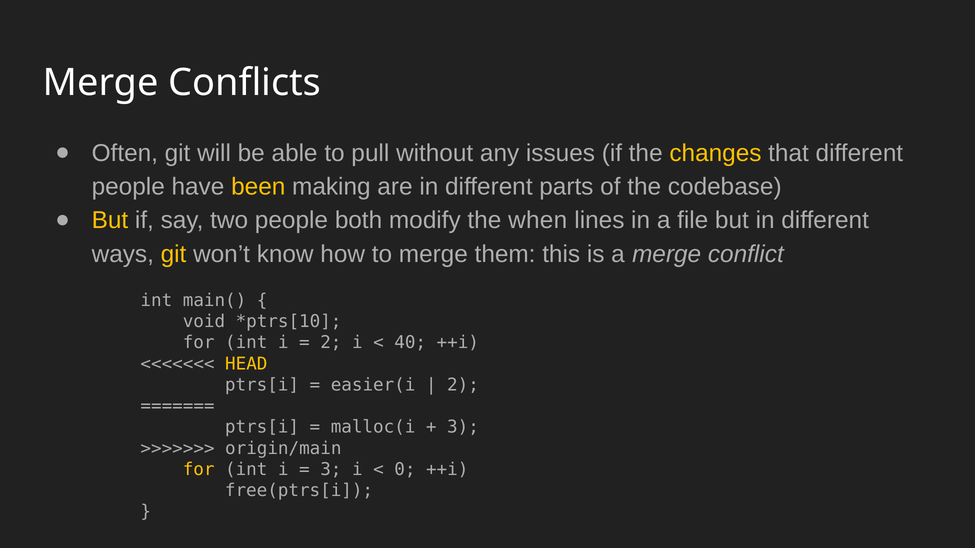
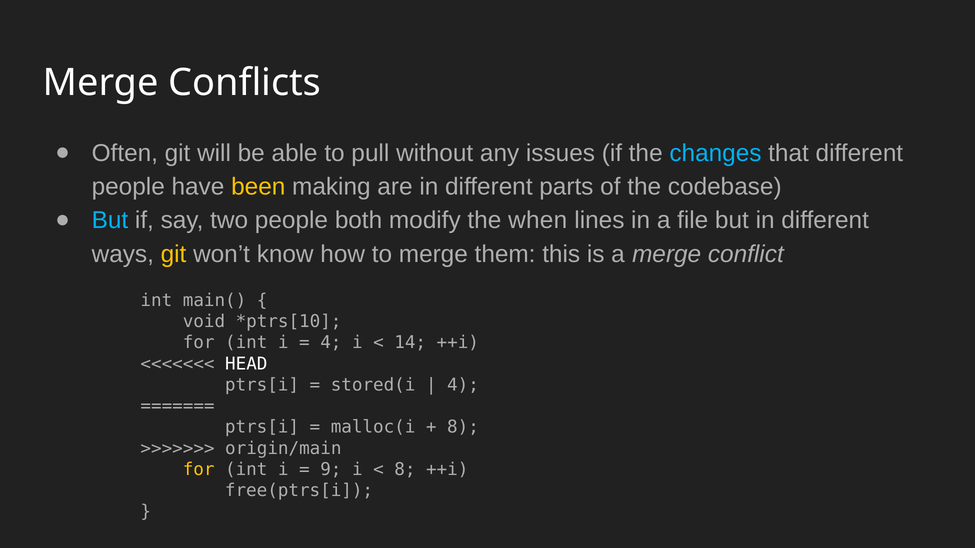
changes colour: yellow -> light blue (715, 153)
But colour: yellow -> light blue (110, 221)
2: 2 -> 4 (331, 343)
40: 40 -> 14 (410, 343)
HEAD colour: yellow -> white (246, 364)
easier(i: easier(i -> stored(i (373, 385)
2: 2 -> 4 (463, 385)
3: 3 -> 8 (463, 427)
3: 3 -> 9 (331, 470)
0: 0 -> 8 (405, 470)
